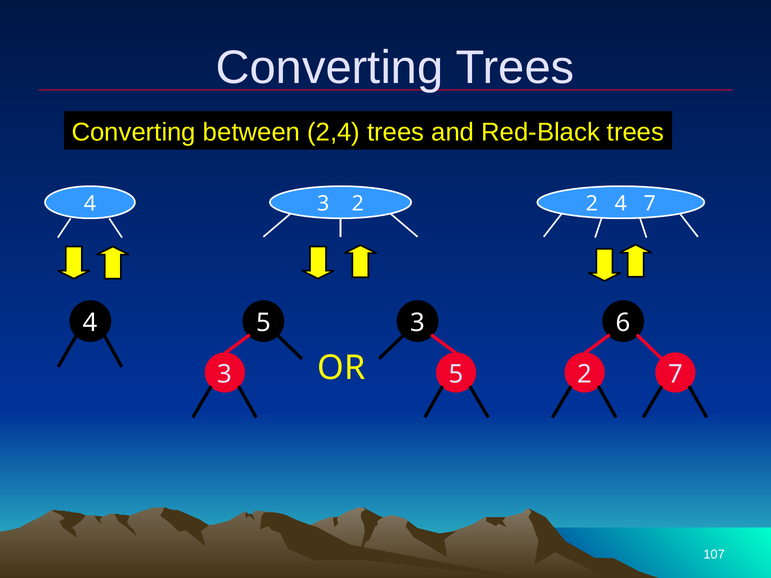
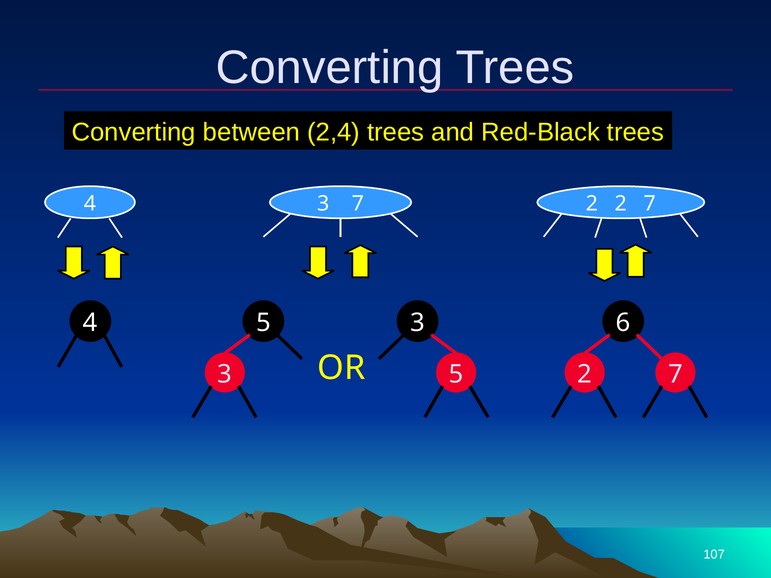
3 2: 2 -> 7 (358, 204)
4: 4 -> 2 (621, 204)
